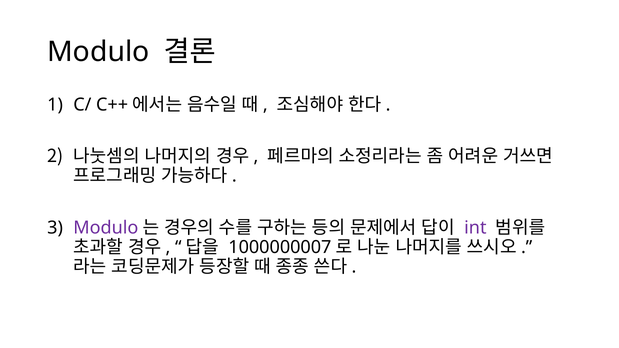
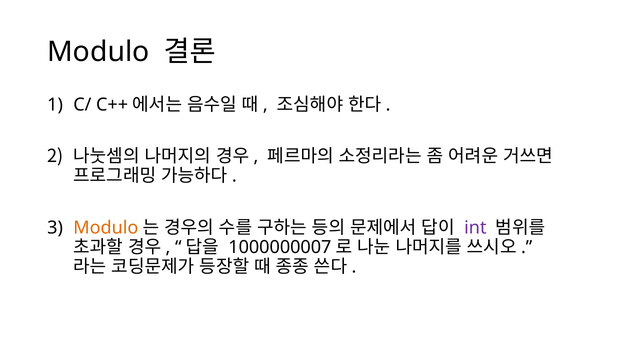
Modulo colour: purple -> orange (106, 228)
